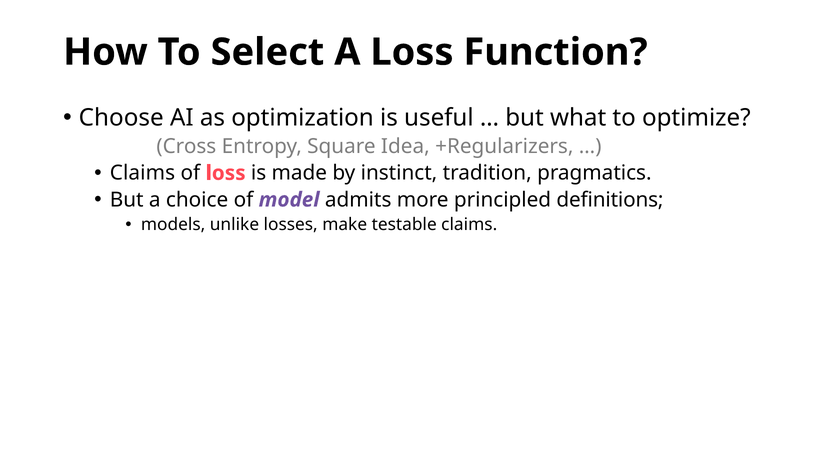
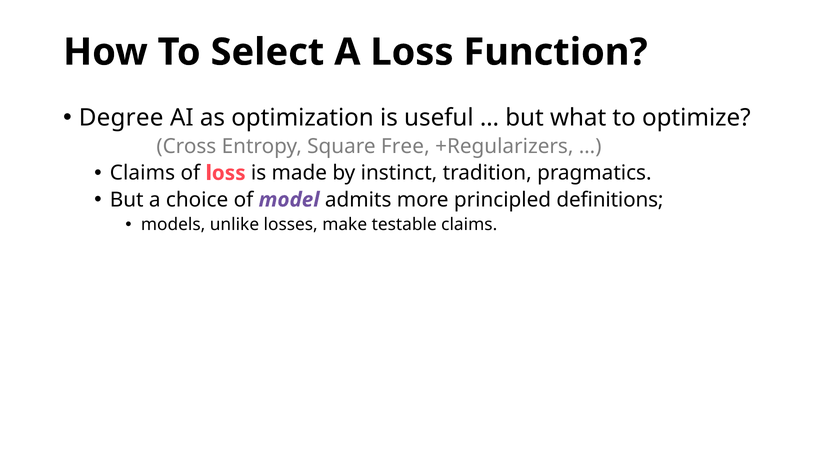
Choose: Choose -> Degree (121, 118)
Idea: Idea -> Free (405, 147)
